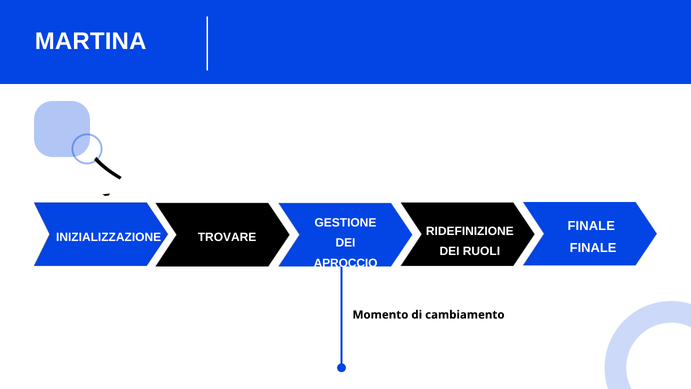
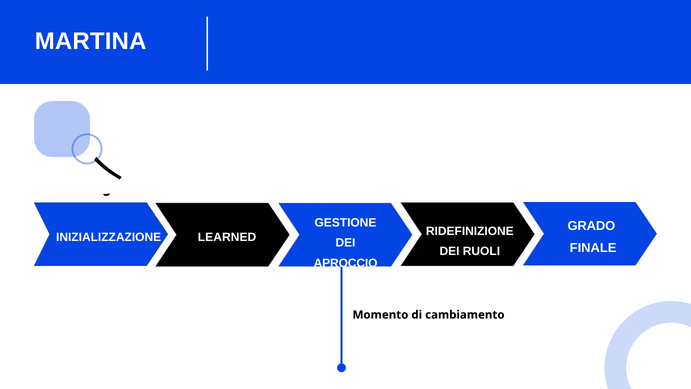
FINALE: FINALE -> GRADO (591, 226)
TROVARE: TROVARE -> LEARNED (227, 237)
